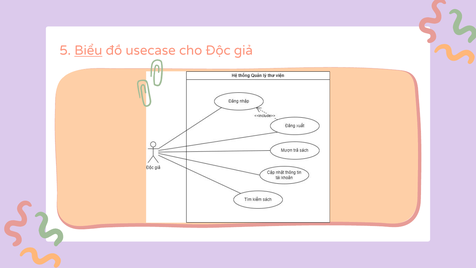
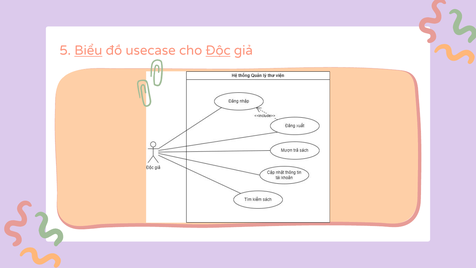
Độc underline: none -> present (218, 51)
